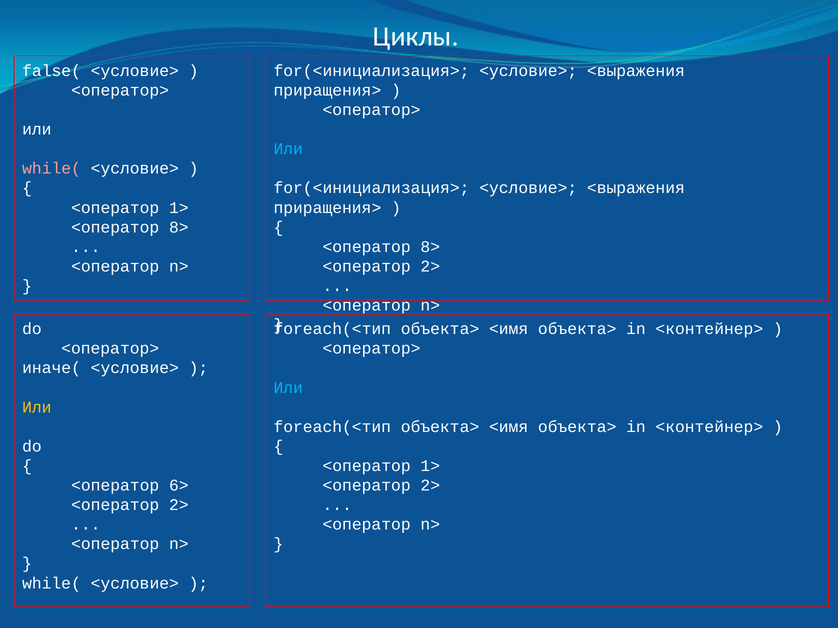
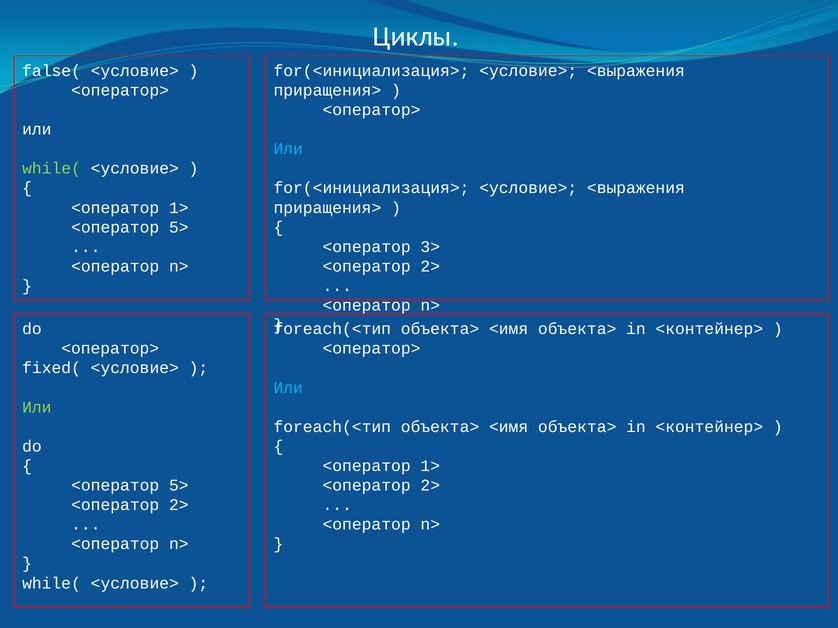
while( colour: pink -> light green (52, 169)
8>: 8> -> 5> (179, 227)
8>: 8> -> 3> (430, 247)
иначе(: иначе( -> fixed( (52, 368)
Или colour: yellow -> light green (37, 408)
6>: 6> -> 5> (179, 486)
